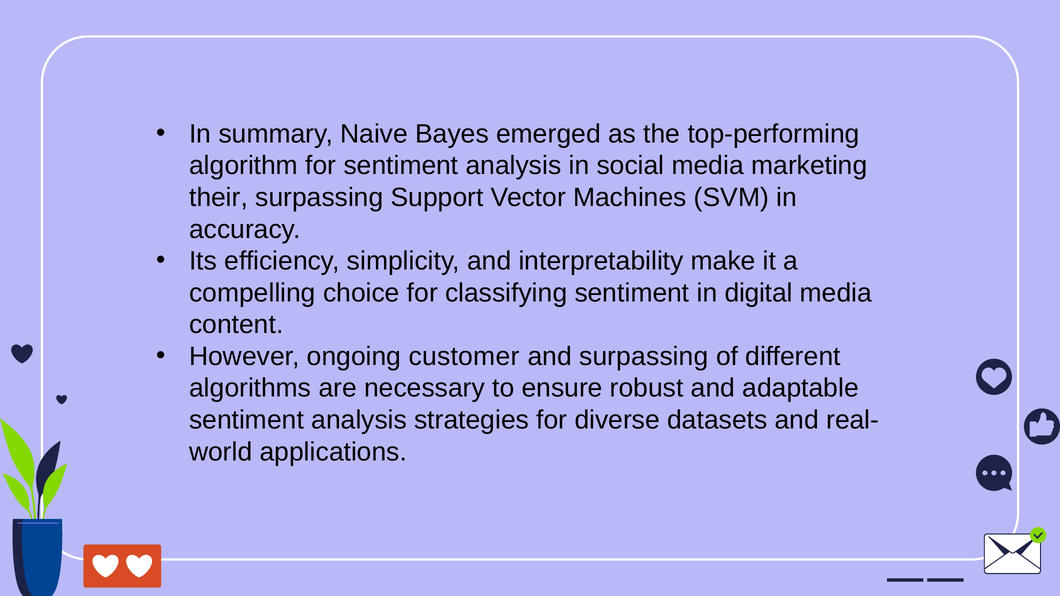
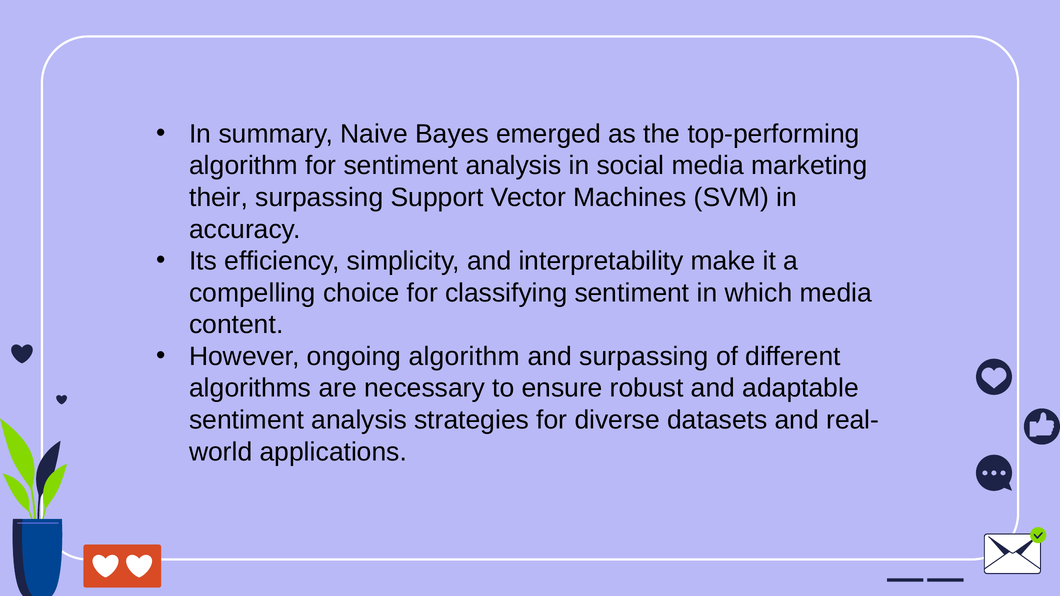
digital: digital -> which (758, 293)
ongoing customer: customer -> algorithm (464, 357)
